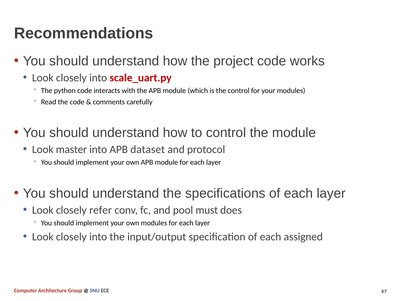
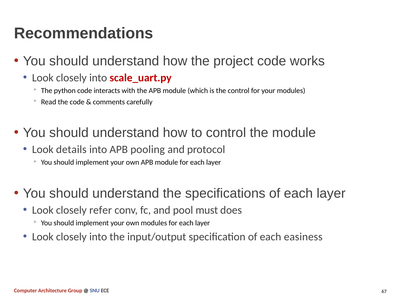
master: master -> details (71, 149)
dataset: dataset -> pooling (148, 149)
assigned: assigned -> easiness (303, 236)
